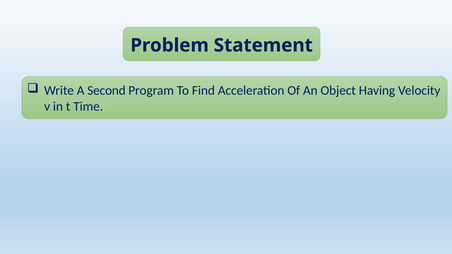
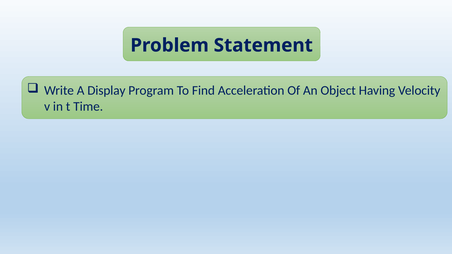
Second: Second -> Display (106, 91)
